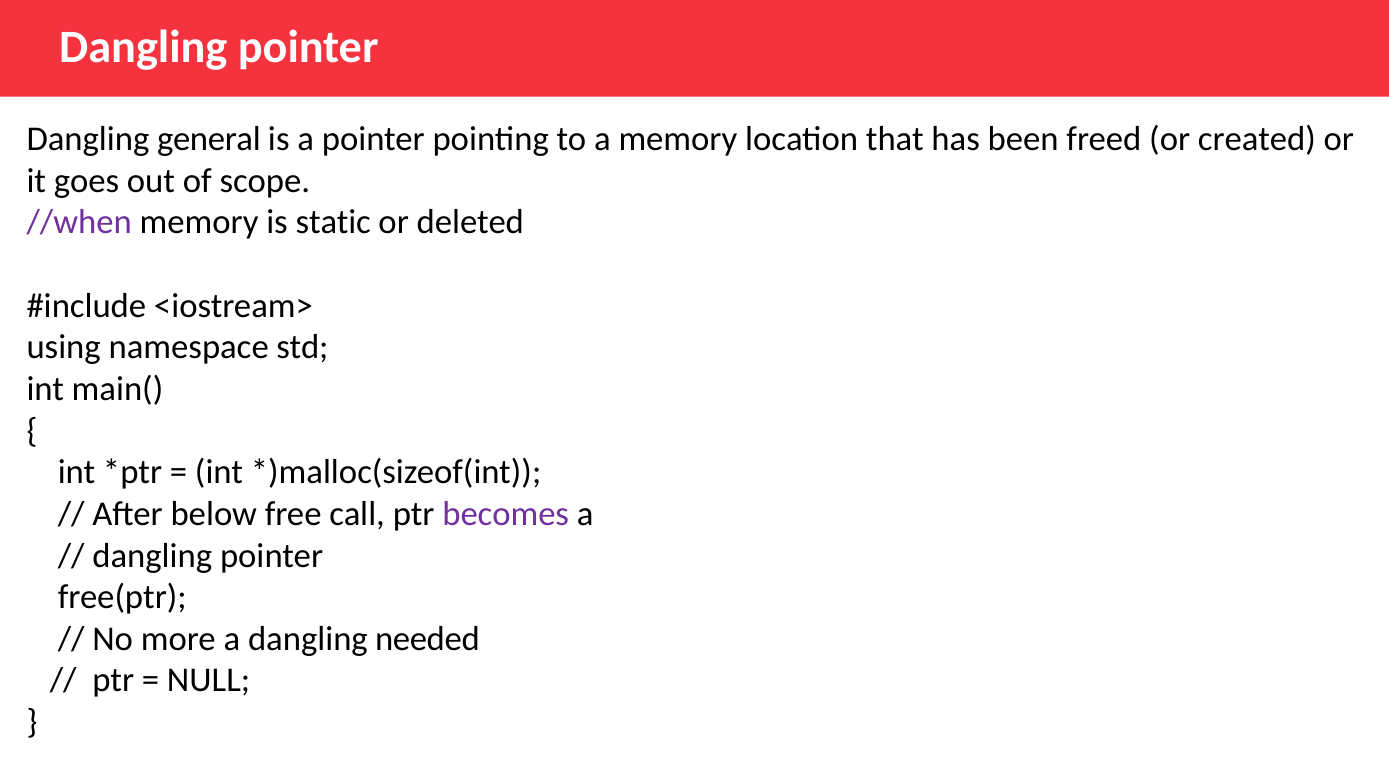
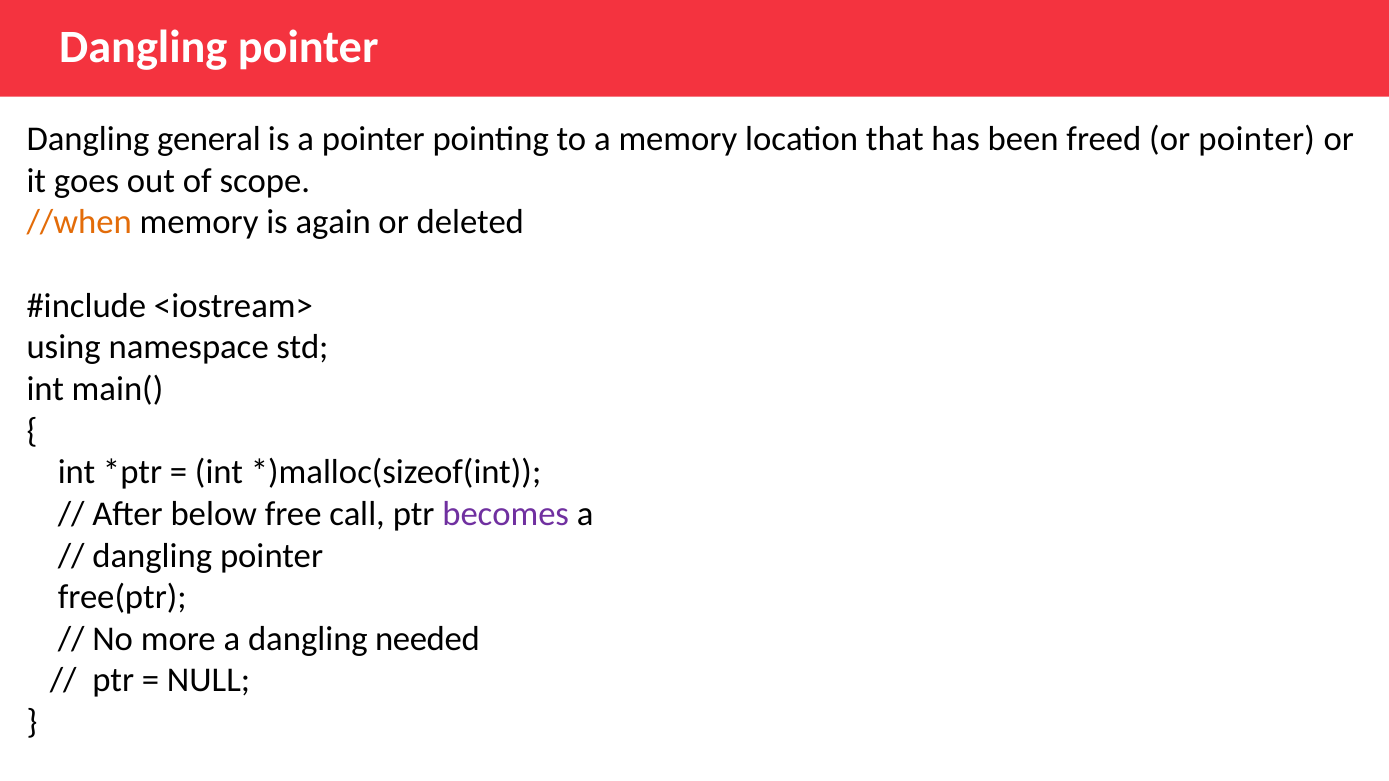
or created: created -> pointer (1257, 139)
//when colour: purple -> orange (79, 222)
static: static -> again (333, 222)
